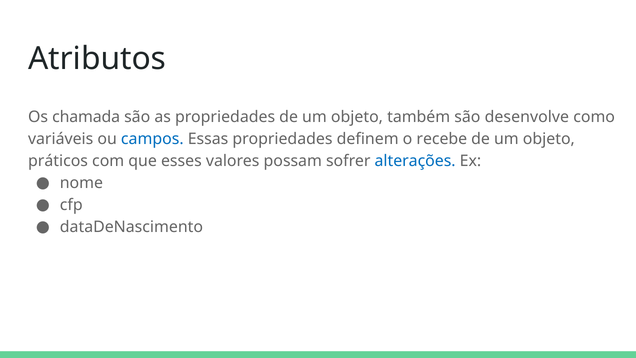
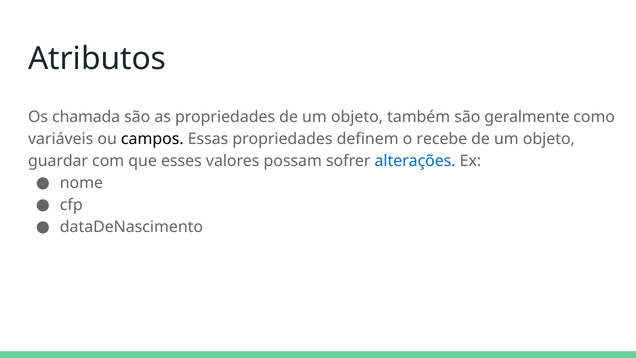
desenvolve: desenvolve -> geralmente (527, 117)
campos colour: blue -> black (152, 139)
práticos: práticos -> guardar (58, 161)
